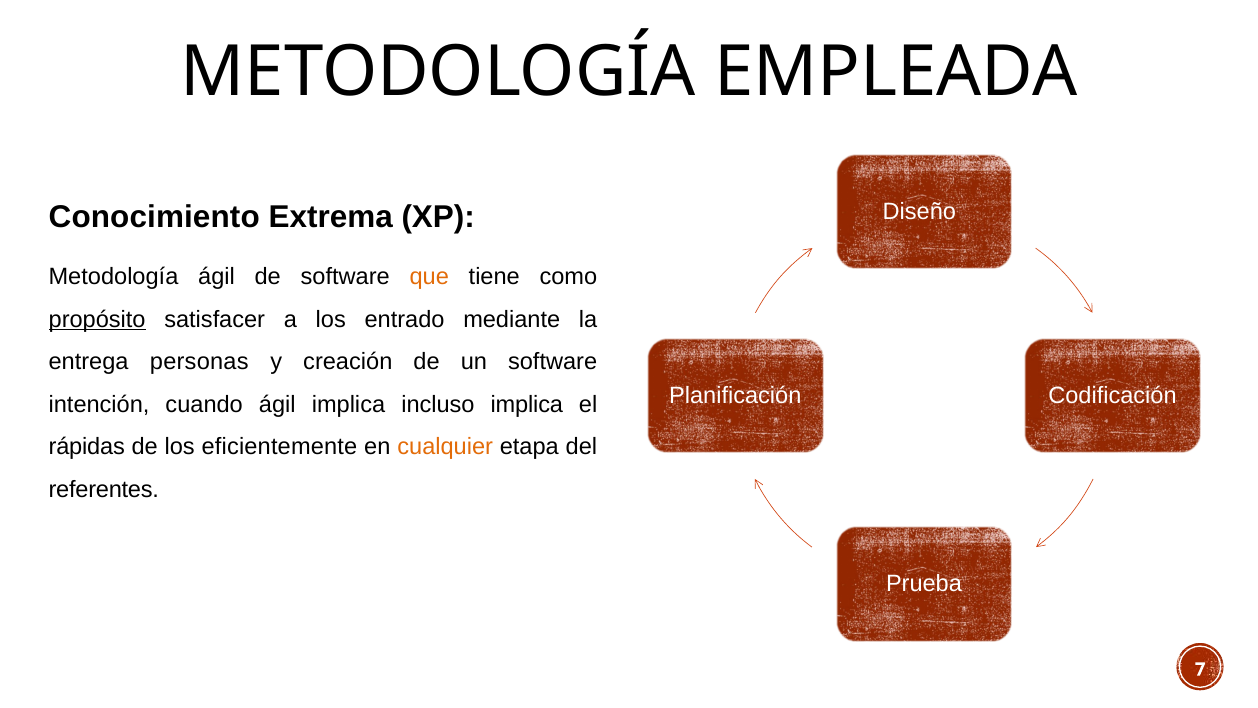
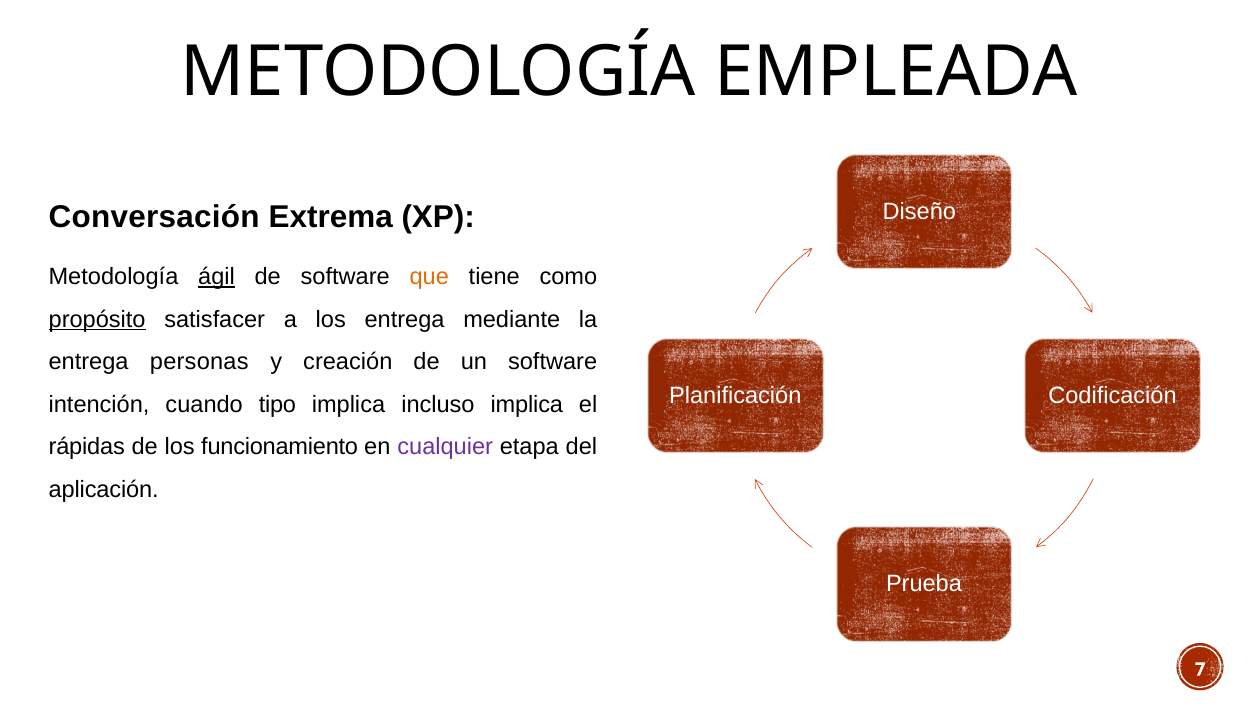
Conocimiento: Conocimiento -> Conversación (154, 217)
ágil underline: none -> present (217, 277)
los entrado: entrado -> entrega (405, 319)
cuando ágil: ágil -> tipo (277, 404)
eficientemente: eficientemente -> funcionamiento (280, 447)
cualquier colour: orange -> purple (445, 447)
referentes: referentes -> aplicación (104, 489)
